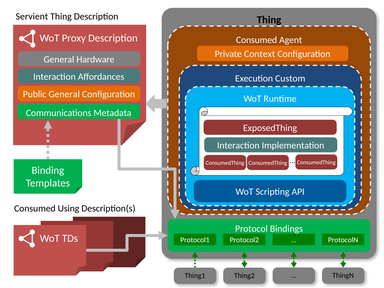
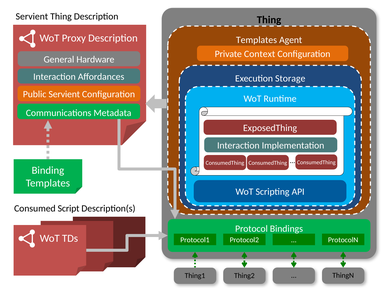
Consumed: Consumed -> Templates (257, 40)
Custom: Custom -> Storage (290, 78)
Public General: General -> Servient (64, 94)
Using: Using -> Script (69, 208)
